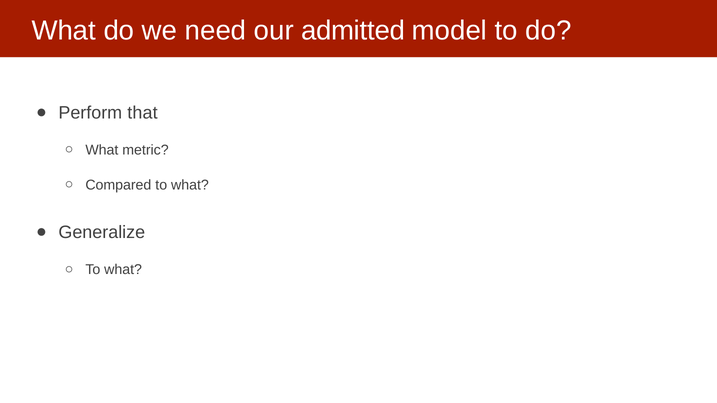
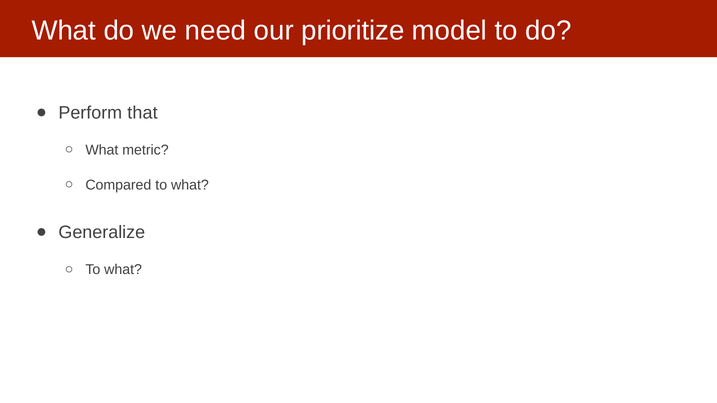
admitted: admitted -> prioritize (353, 31)
